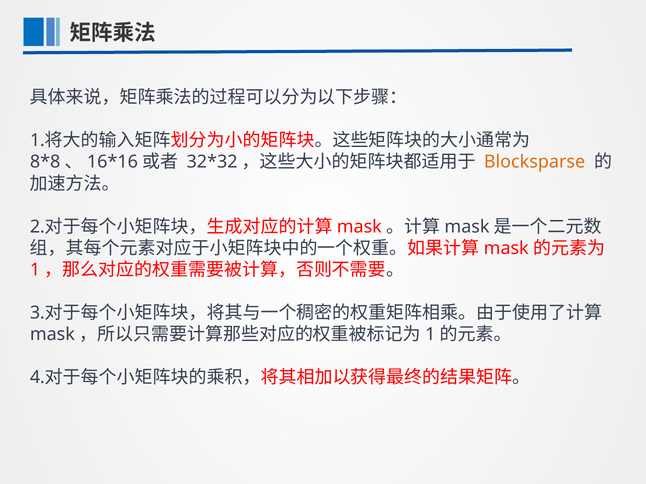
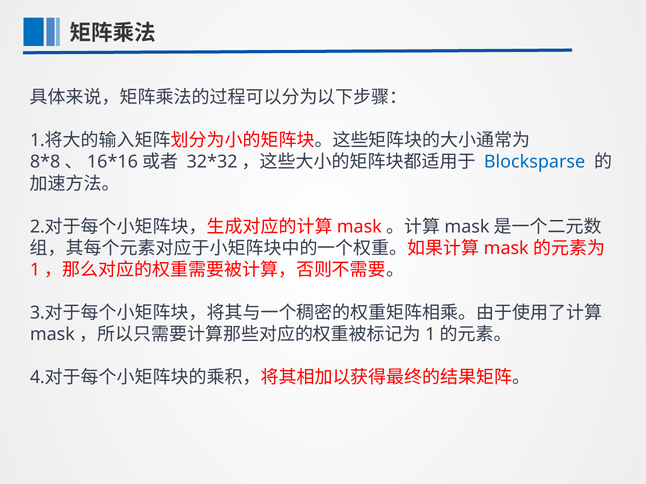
Blocksparse colour: orange -> blue (535, 162)
